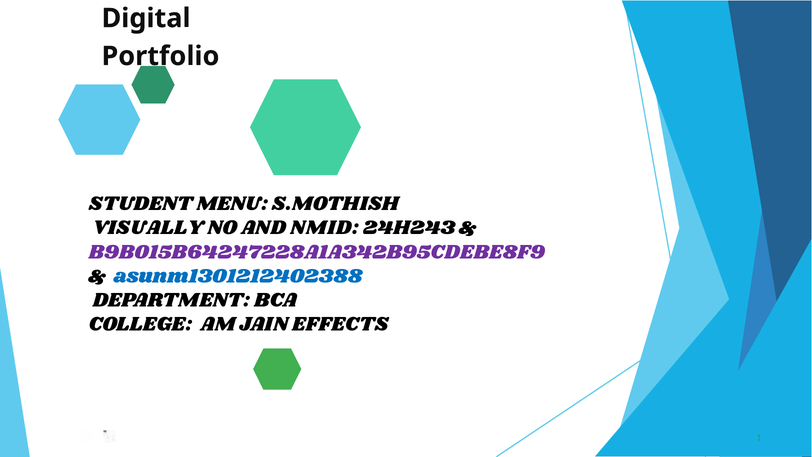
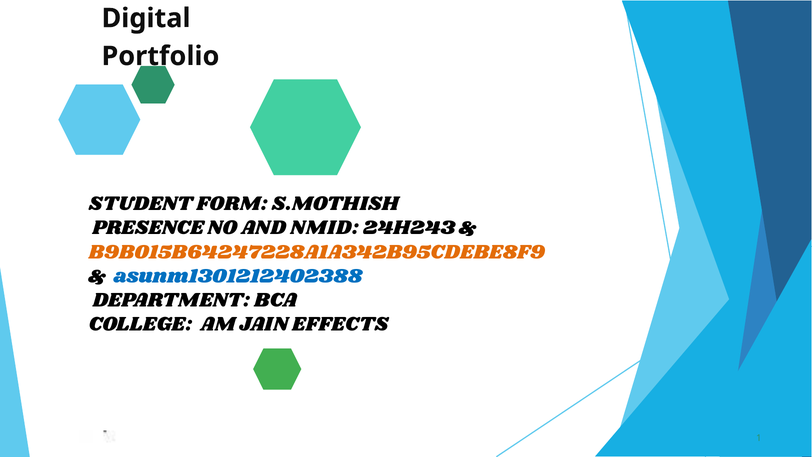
MENU: MENU -> FORM (232, 203)
VISUALLY: VISUALLY -> PRESENCE (148, 228)
B9B015B64247228A1A342B95CDEBE8F9 colour: purple -> orange (317, 252)
